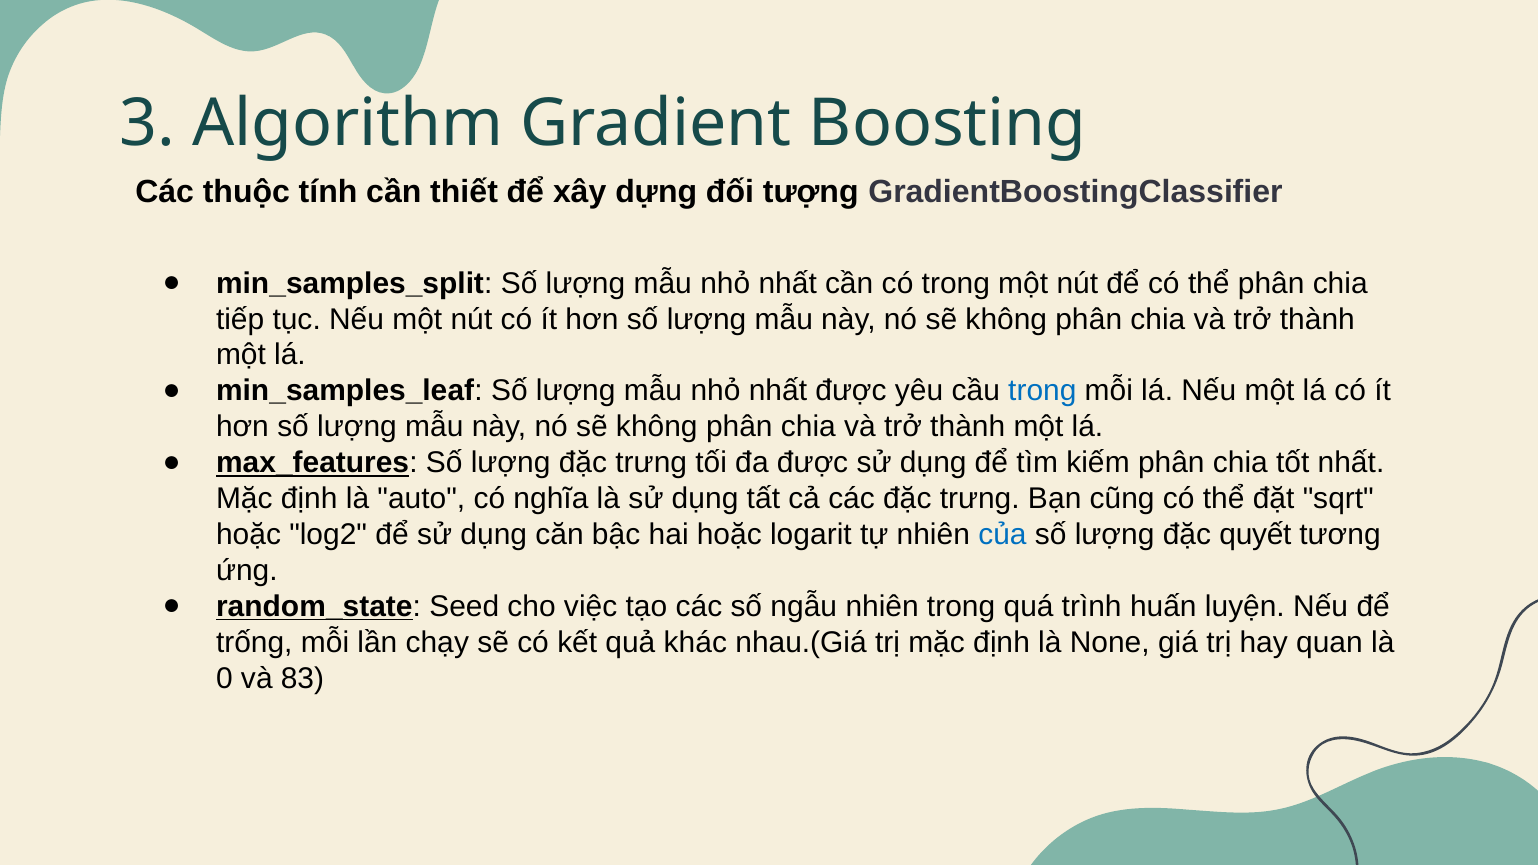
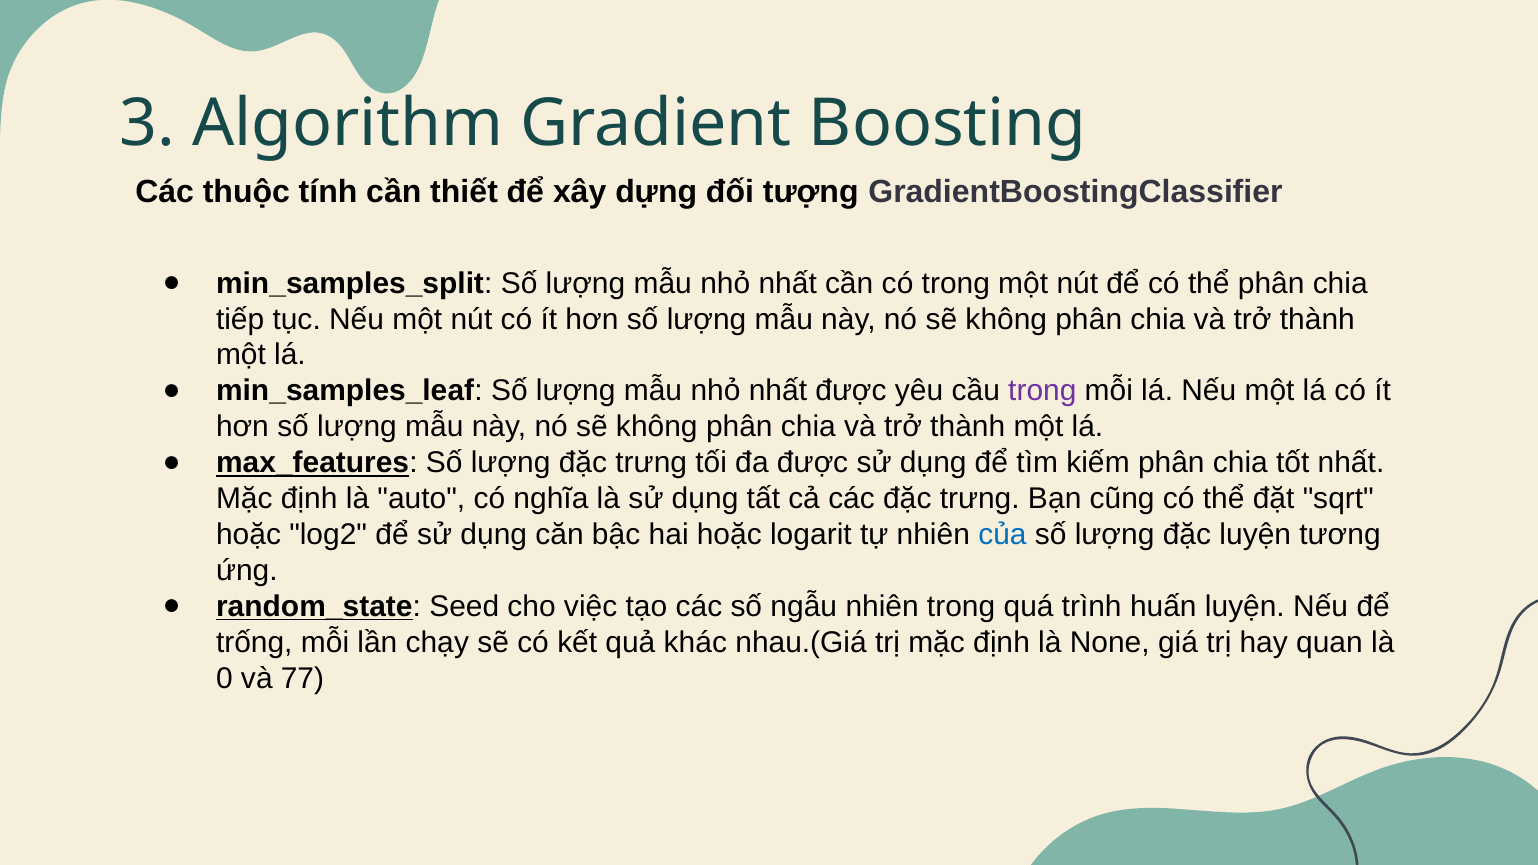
trong colour: blue -> purple (1042, 391)
đặc quyết: quyết -> luyện (1255, 535)
83: 83 -> 77 (302, 678)
